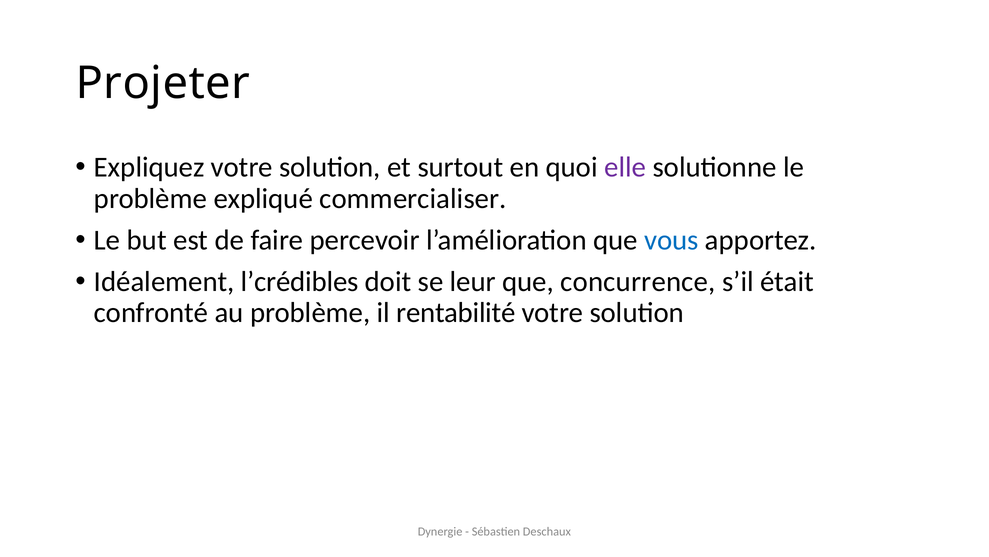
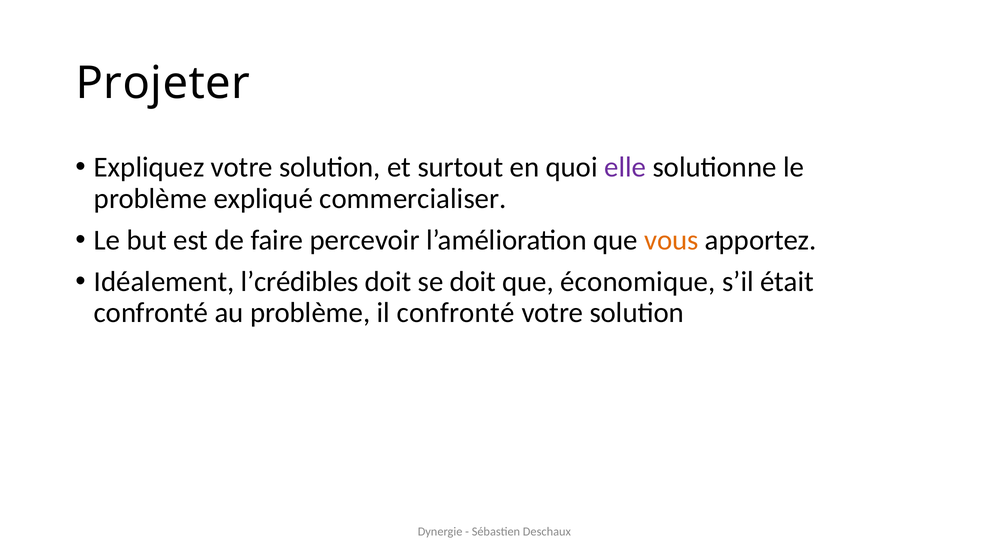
vous colour: blue -> orange (671, 240)
se leur: leur -> doit (473, 281)
concurrence: concurrence -> économique (638, 281)
il rentabilité: rentabilité -> confronté (456, 312)
